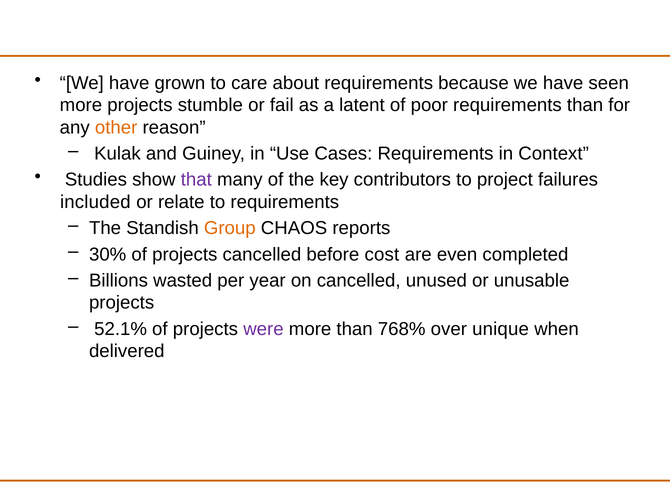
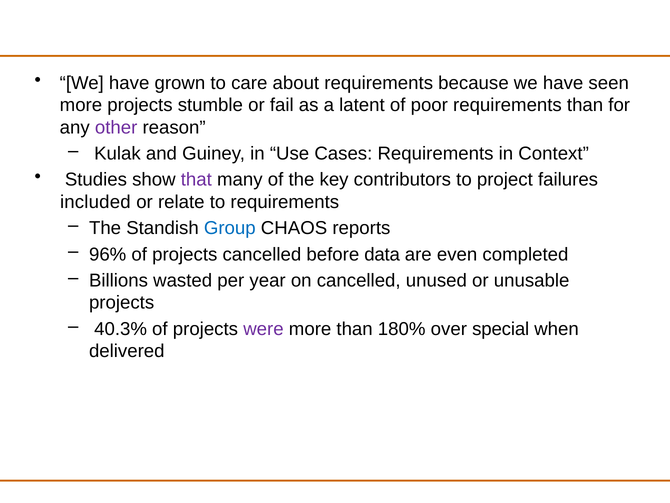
other colour: orange -> purple (116, 128)
Group colour: orange -> blue (230, 228)
30%: 30% -> 96% (108, 254)
cost: cost -> data (382, 254)
52.1%: 52.1% -> 40.3% (121, 329)
768%: 768% -> 180% (402, 329)
unique: unique -> special (501, 329)
